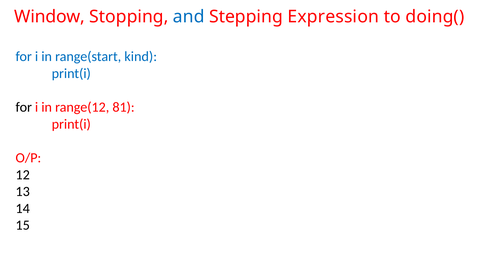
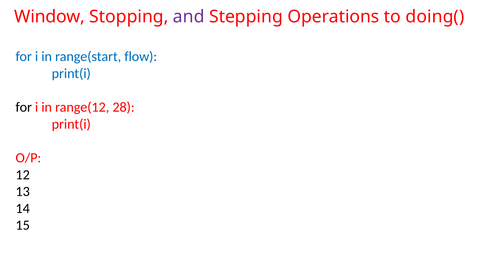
and colour: blue -> purple (189, 17)
Expression: Expression -> Operations (333, 17)
kind: kind -> flow (141, 57)
81: 81 -> 28 (124, 107)
